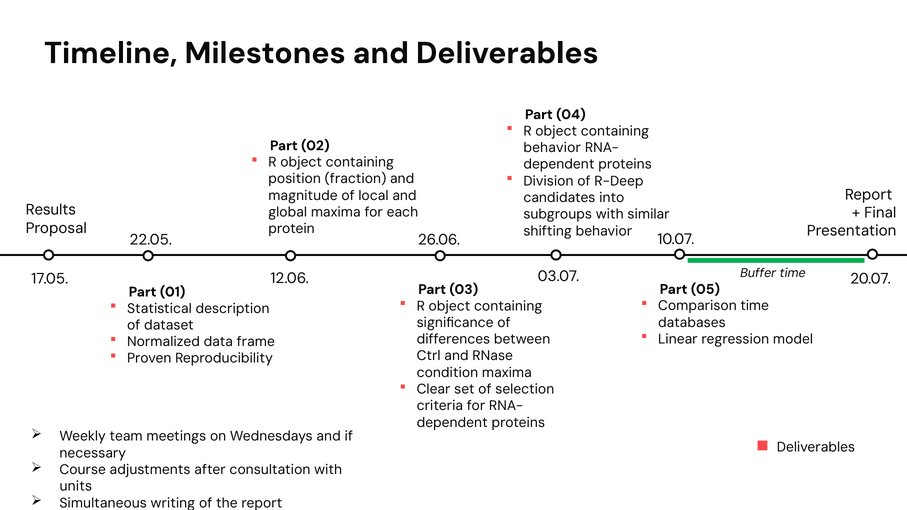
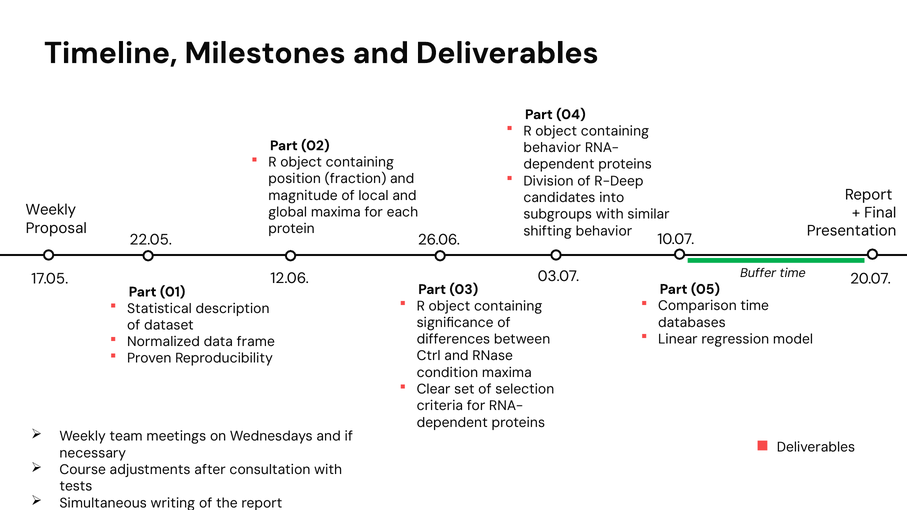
Results: Results -> Weekly (51, 210)
units: units -> tests (76, 486)
